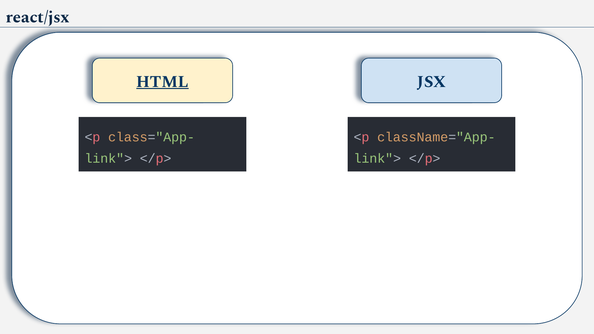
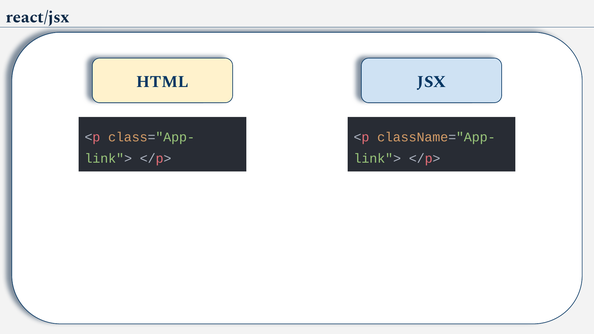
HTML underline: present -> none (162, 82)
